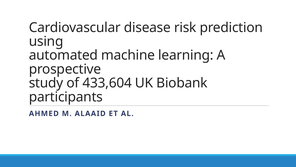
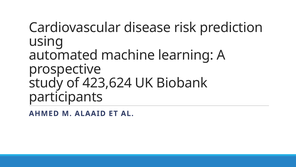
433,604: 433,604 -> 423,624 (107, 83)
